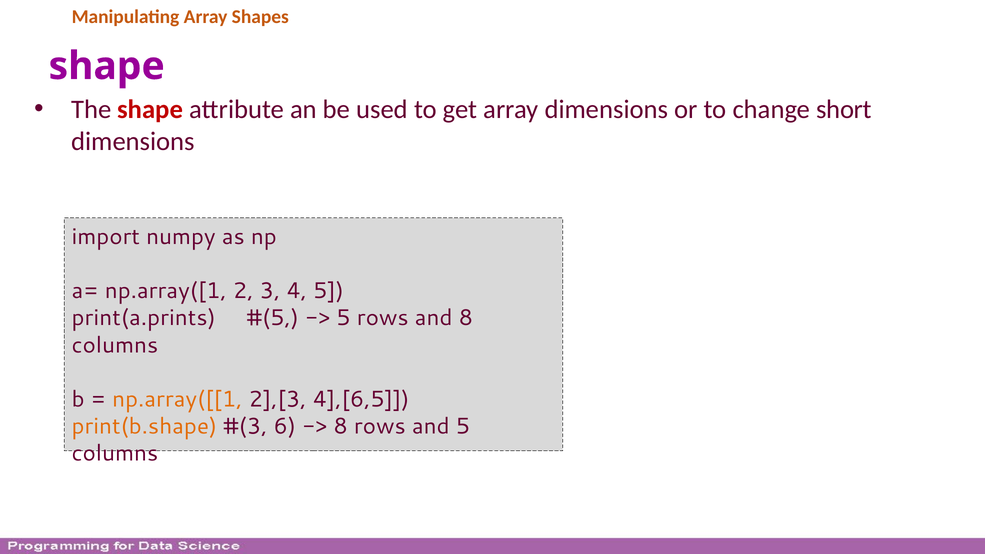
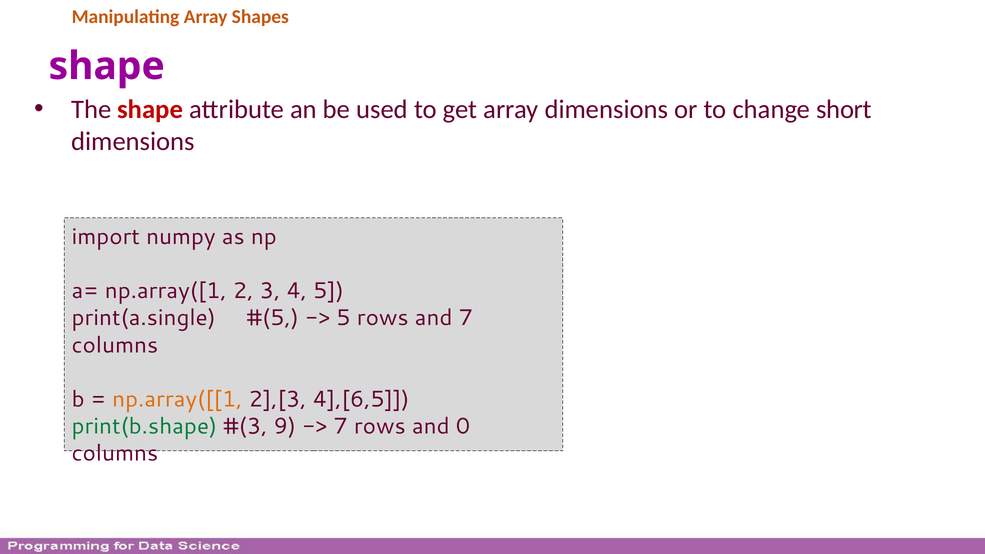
print(a.prints: print(a.prints -> print(a.single (144, 318)
and 8: 8 -> 7 (466, 318)
print(b.shape colour: orange -> green (144, 426)
6: 6 -> 9 (285, 426)
8: 8 -> 7 (341, 426)
and 5: 5 -> 0 (463, 426)
